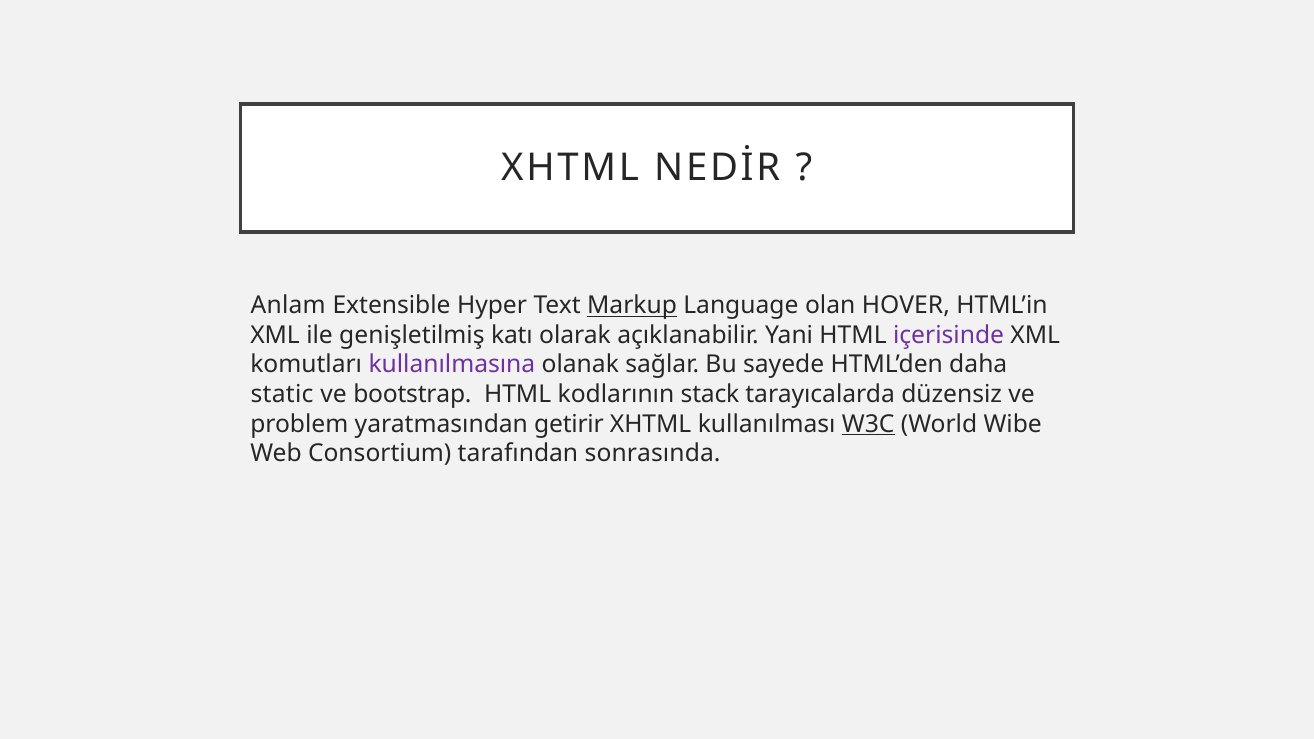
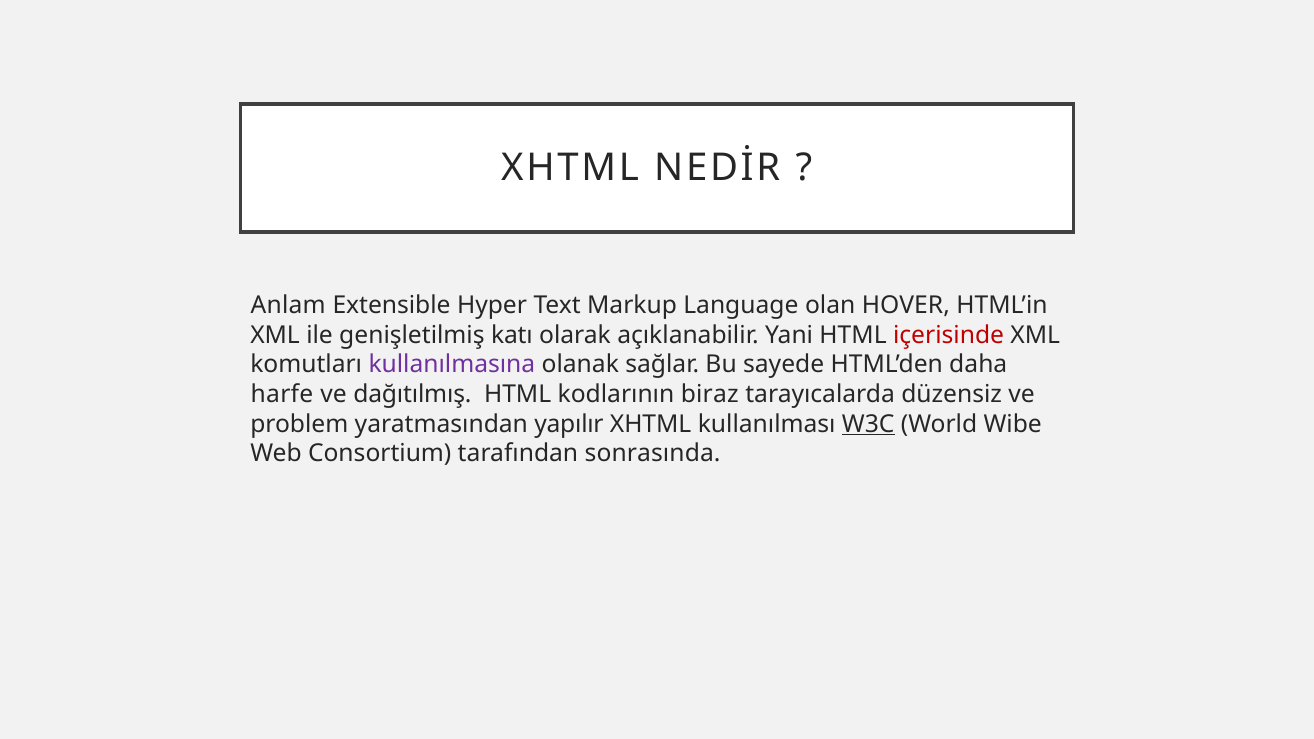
Markup underline: present -> none (632, 306)
içerisinde colour: purple -> red (949, 335)
static: static -> harfe (282, 394)
bootstrap: bootstrap -> dağıtılmış (412, 394)
stack: stack -> biraz (710, 394)
getirir: getirir -> yapılır (569, 424)
